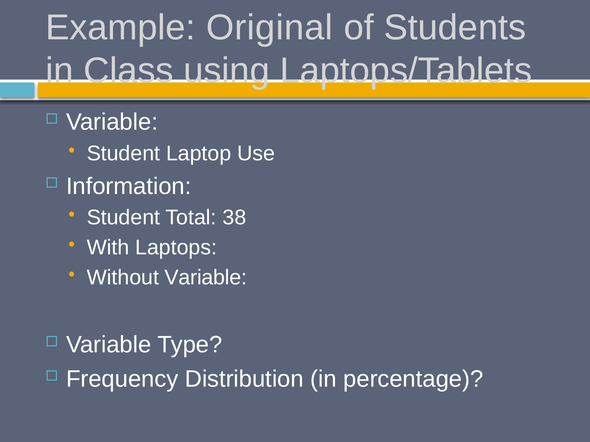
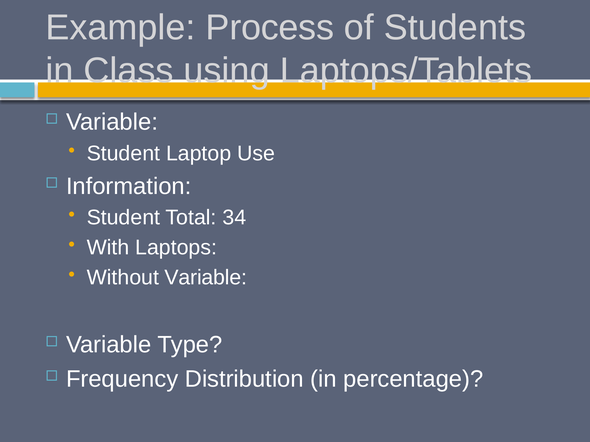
Original: Original -> Process (270, 28)
38: 38 -> 34 (234, 218)
